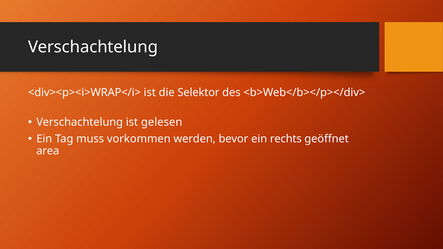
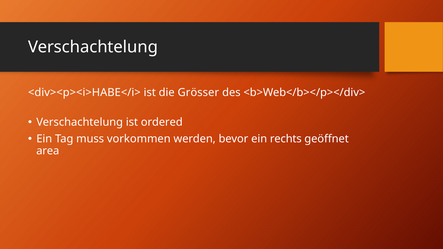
<div><p><i>WRAP</i>: <div><p><i>WRAP</i> -> <div><p><i>HABE</i> (84, 92)
Selektor: Selektor -> Grösser (198, 92)
gelesen: gelesen -> ordered (162, 122)
